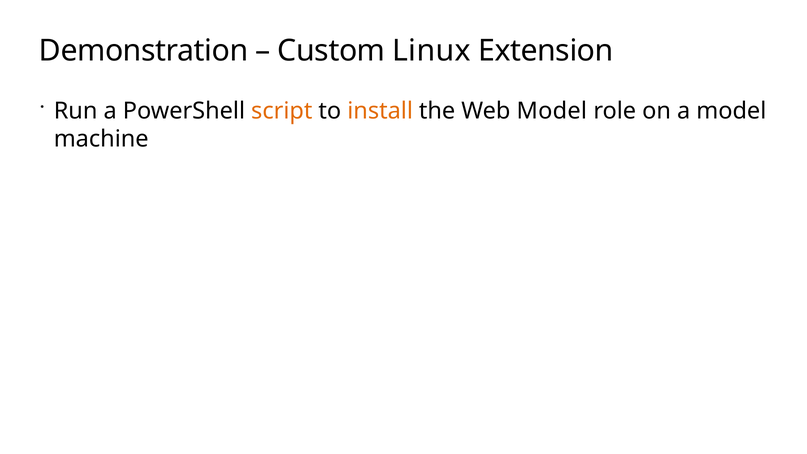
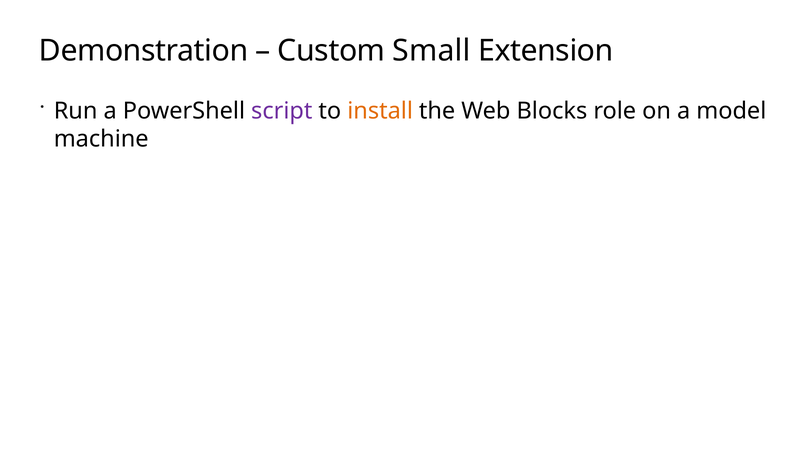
Linux: Linux -> Small (431, 51)
script colour: orange -> purple (282, 111)
Web Model: Model -> Blocks (552, 111)
